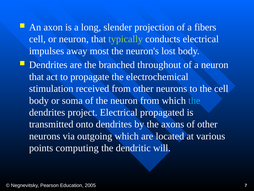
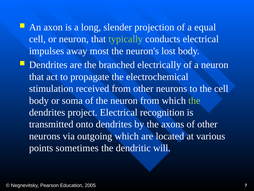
fibers: fibers -> equal (205, 27)
throughout: throughout -> electrically (159, 65)
the colour: light blue -> light green (194, 100)
propagated: propagated -> recognition (162, 112)
computing: computing -> sometimes (77, 148)
